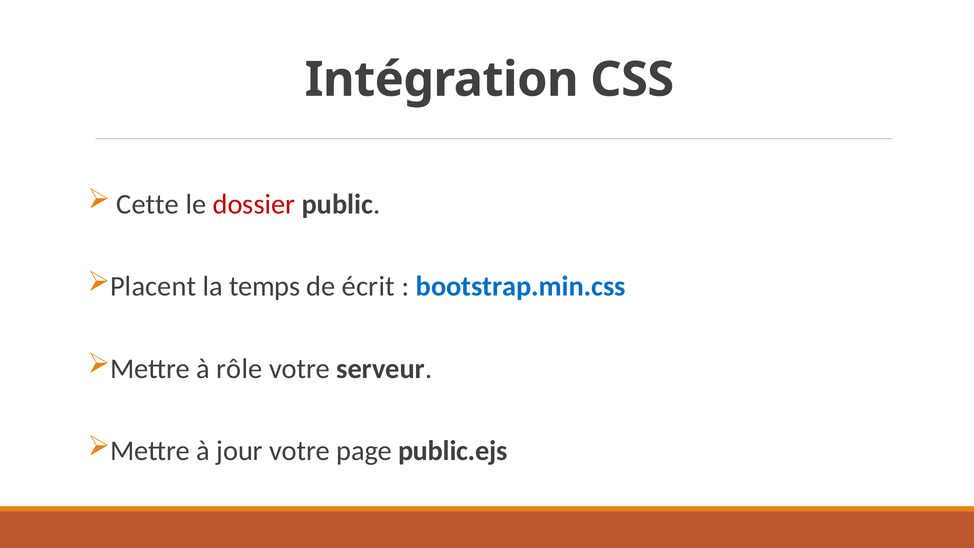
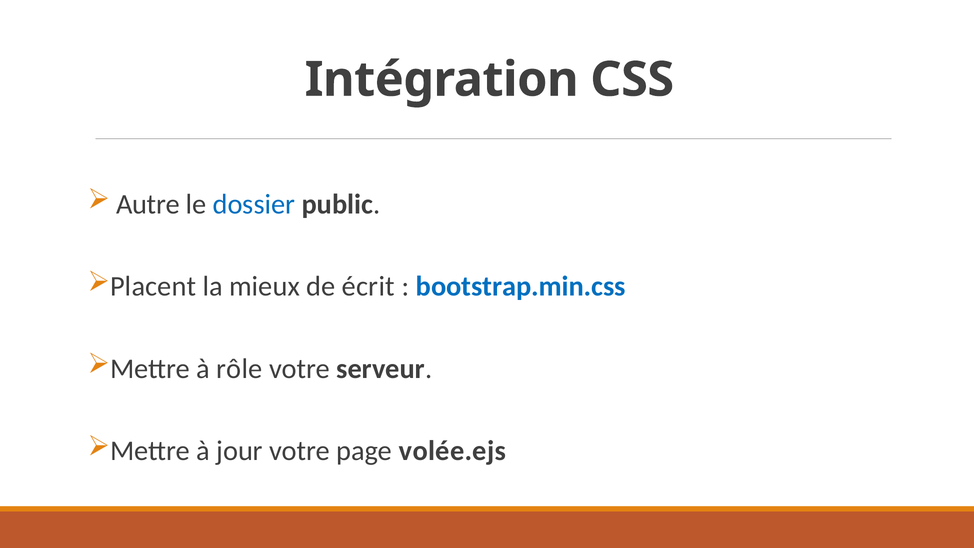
Cette: Cette -> Autre (148, 204)
dossier colour: red -> blue (254, 204)
temps: temps -> mieux (264, 286)
public.ejs: public.ejs -> volée.ejs (452, 451)
